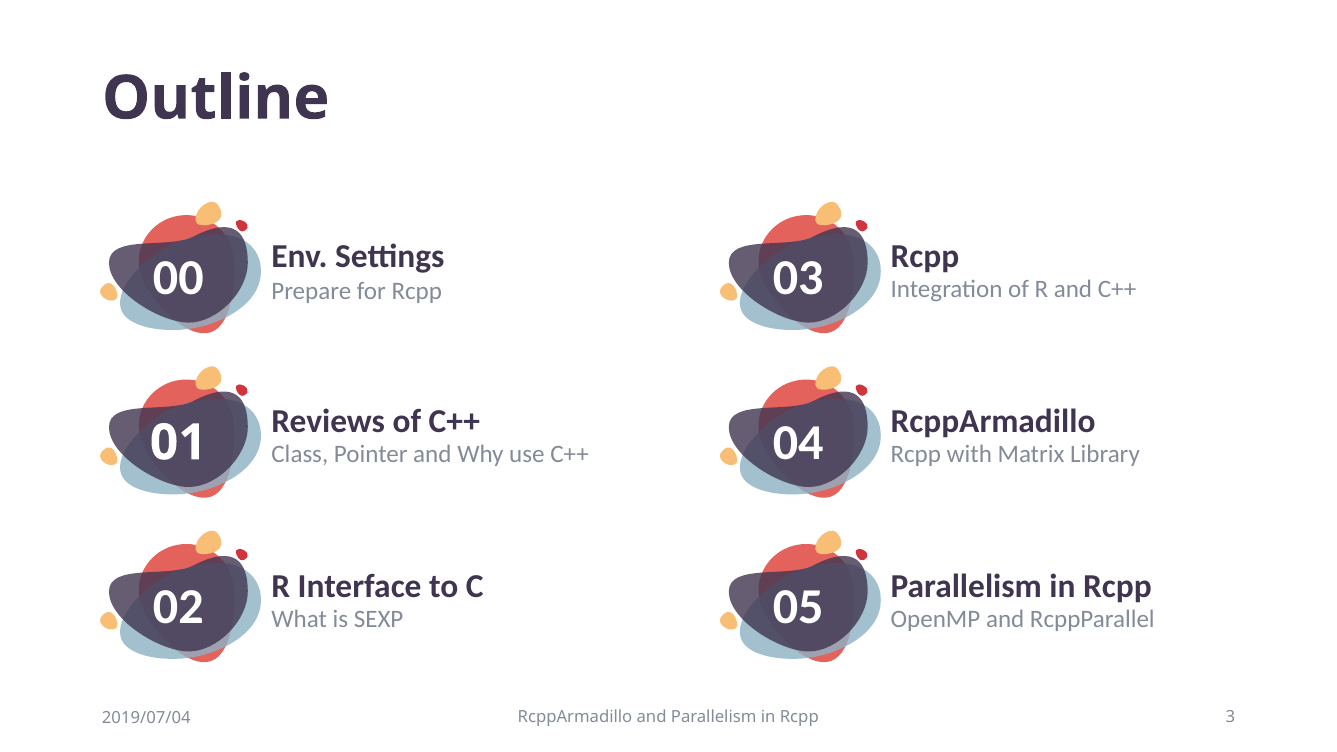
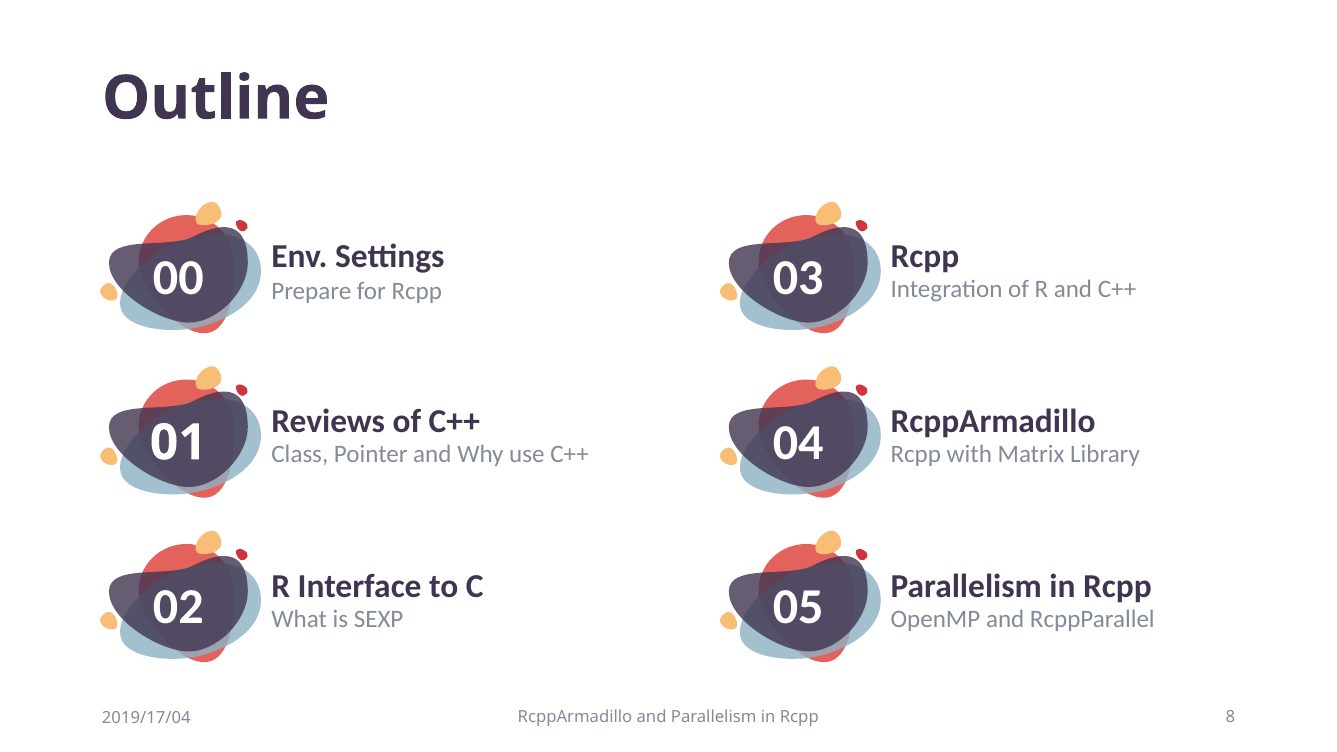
3: 3 -> 8 (1230, 717)
2019/07/04: 2019/07/04 -> 2019/17/04 (146, 718)
